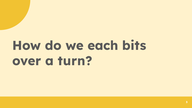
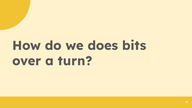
each: each -> does (103, 46)
